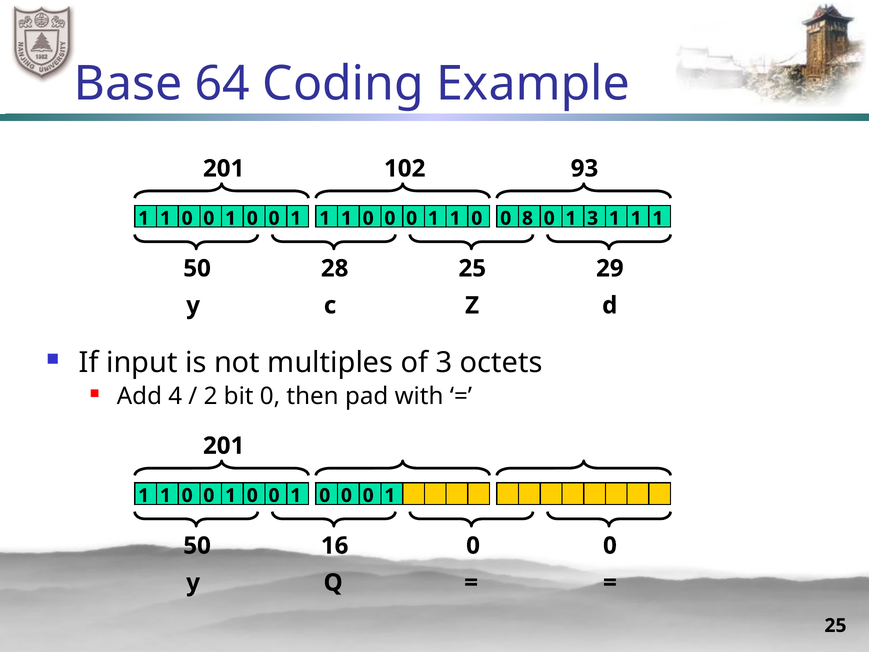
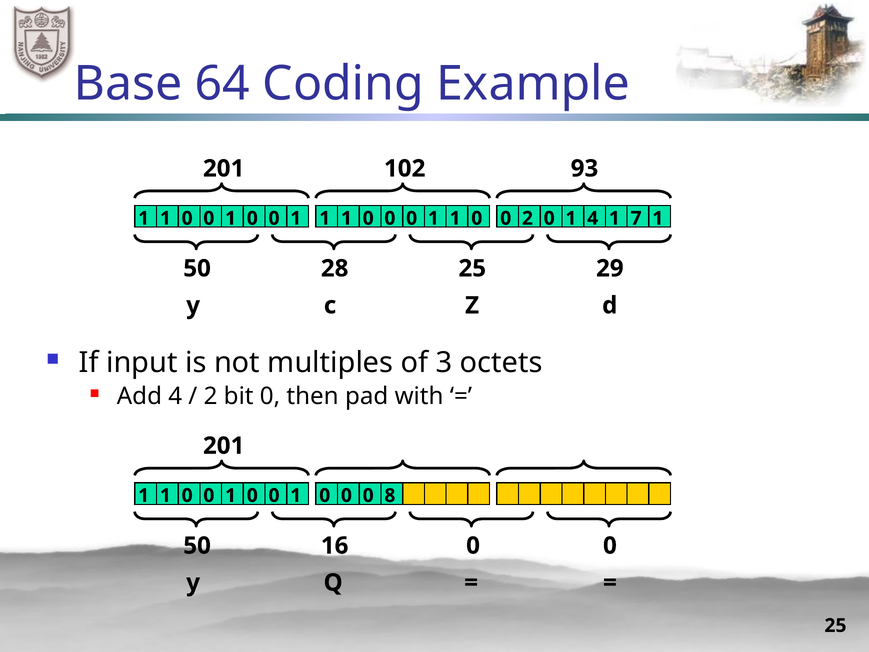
0 8: 8 -> 2 (527, 218)
1 3: 3 -> 4 (593, 218)
1: 1 -> 7 (636, 218)
1: 1 -> 8 (390, 495)
